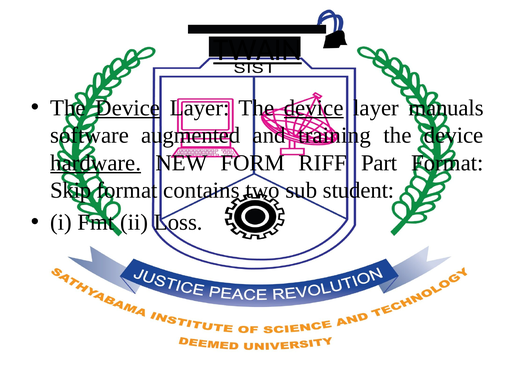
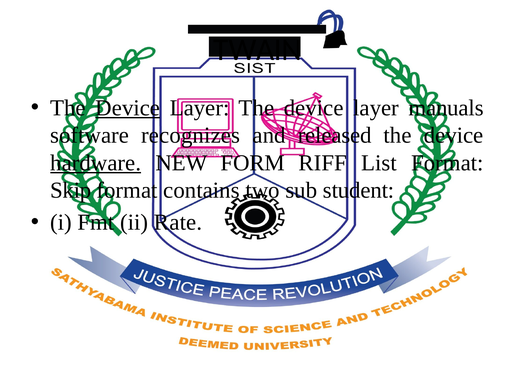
TWAIN underline: present -> none (258, 50)
device underline: present -> none (314, 108)
augmented: augmented -> recognizes (191, 136)
training: training -> released (335, 136)
Part: Part -> List (379, 163)
Loss: Loss -> Rate (178, 223)
